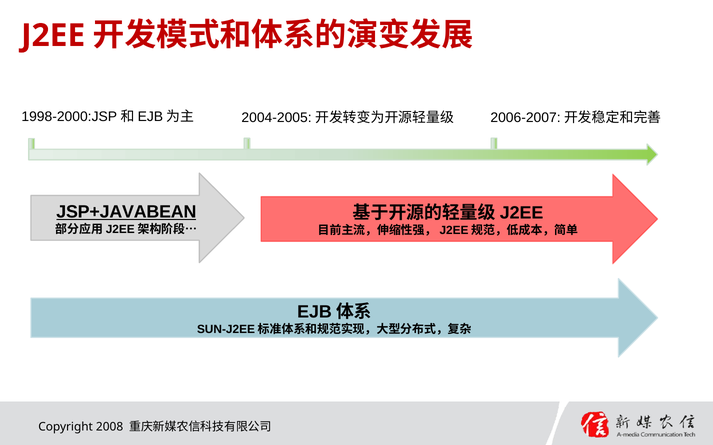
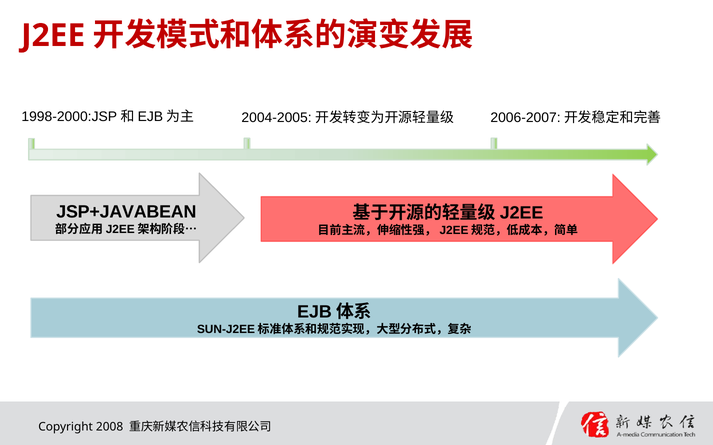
JSP+JAVABEAN underline: present -> none (126, 212)
